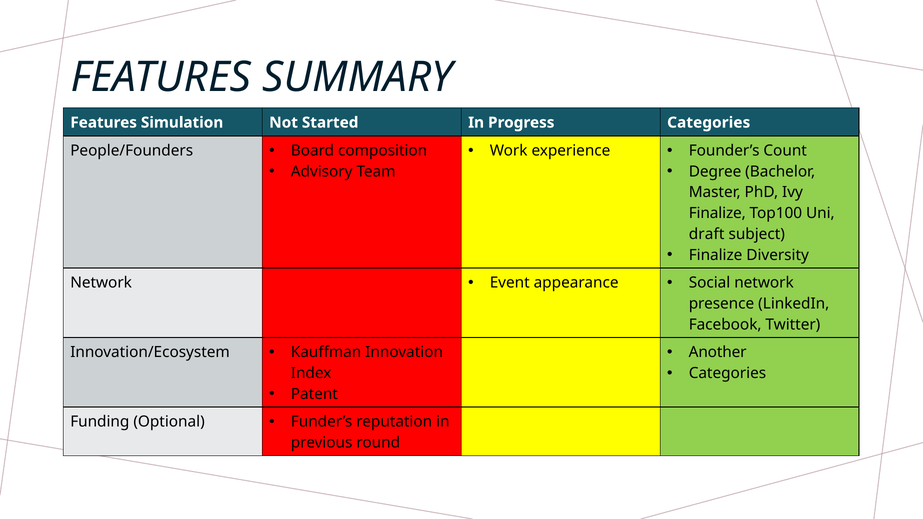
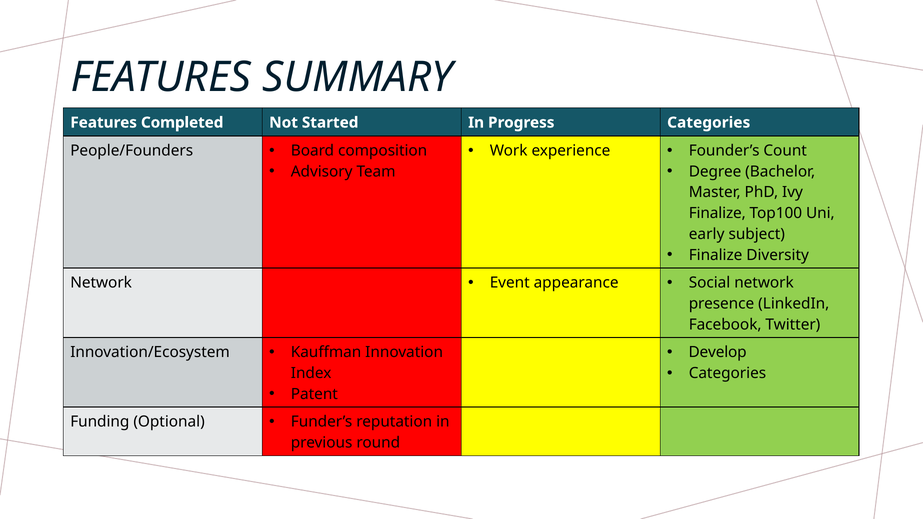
Simulation: Simulation -> Completed (182, 123)
draft: draft -> early (707, 234)
Another: Another -> Develop (718, 352)
